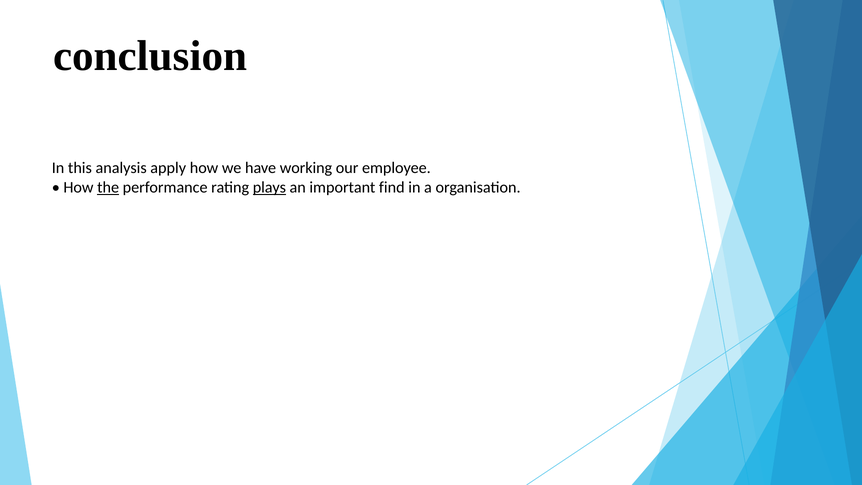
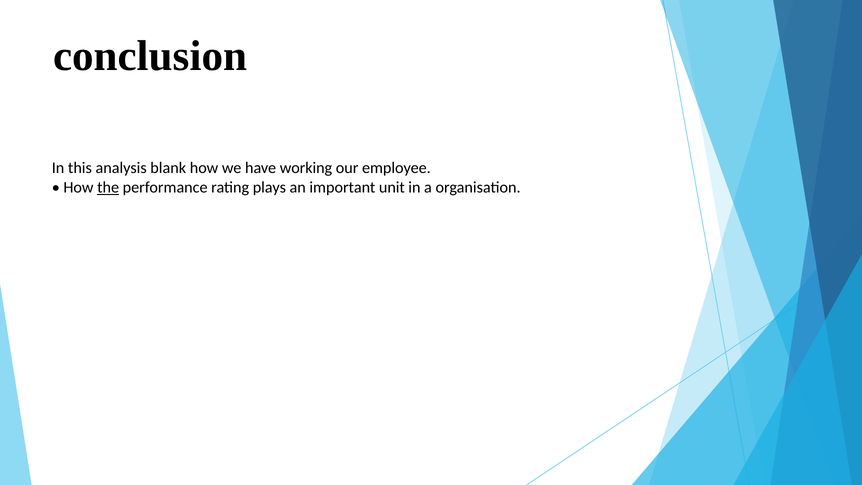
apply: apply -> blank (168, 168)
plays underline: present -> none (269, 187)
find: find -> unit (392, 187)
